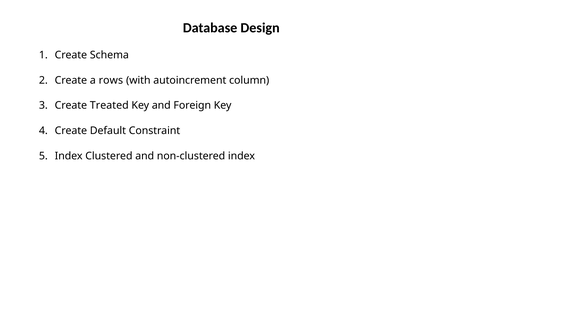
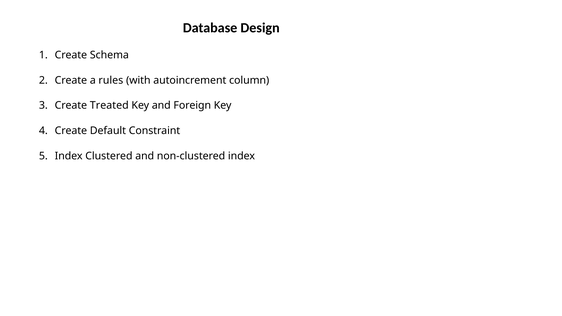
rows: rows -> rules (111, 80)
